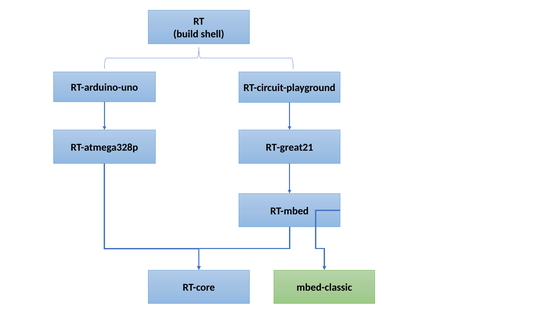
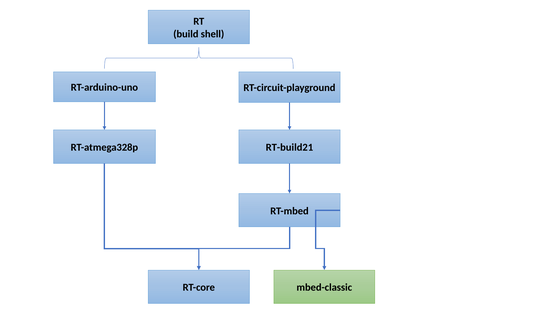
RT-great21: RT-great21 -> RT-build21 (289, 147)
